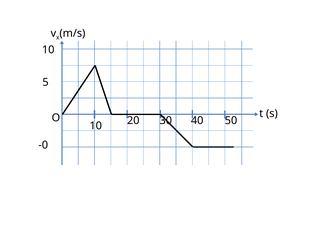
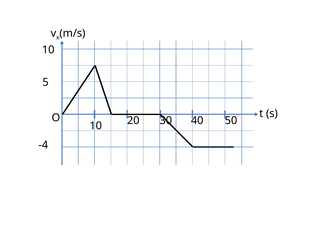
-0: -0 -> -4 (43, 145)
